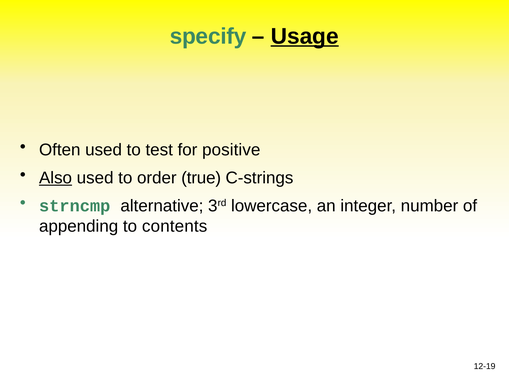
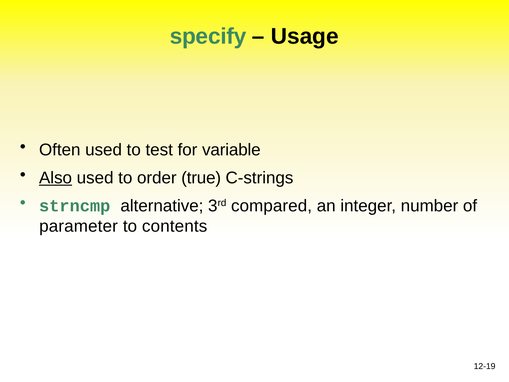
Usage underline: present -> none (305, 36)
positive: positive -> variable (231, 150)
lowercase: lowercase -> compared (272, 206)
appending: appending -> parameter (79, 226)
